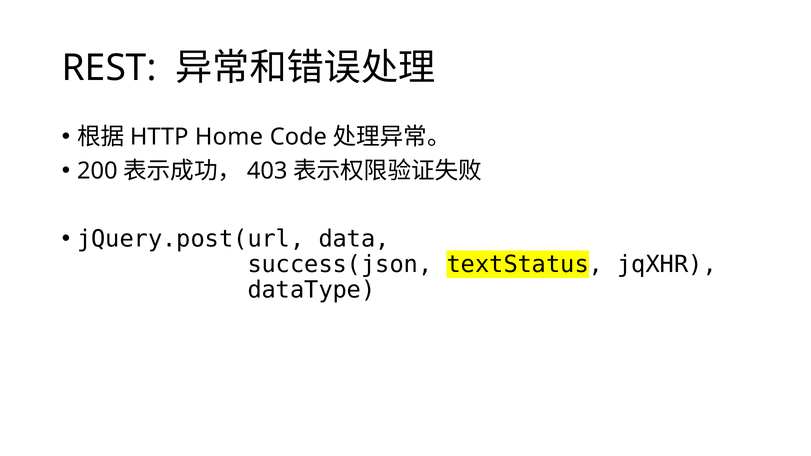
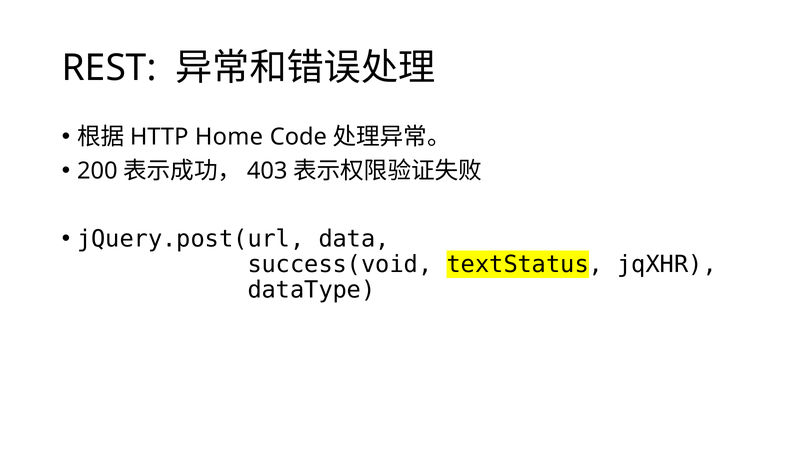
success(json: success(json -> success(void (340, 265)
